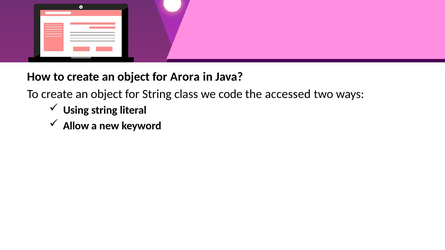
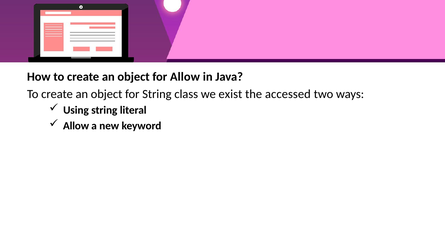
for Arora: Arora -> Allow (185, 77)
code: code -> exist (230, 94)
